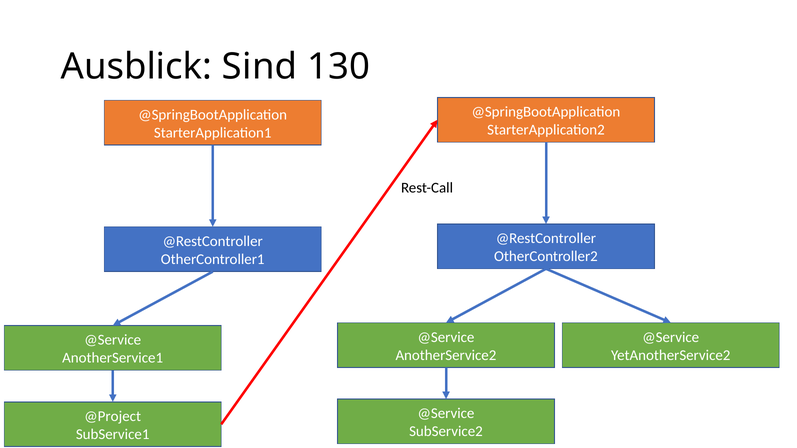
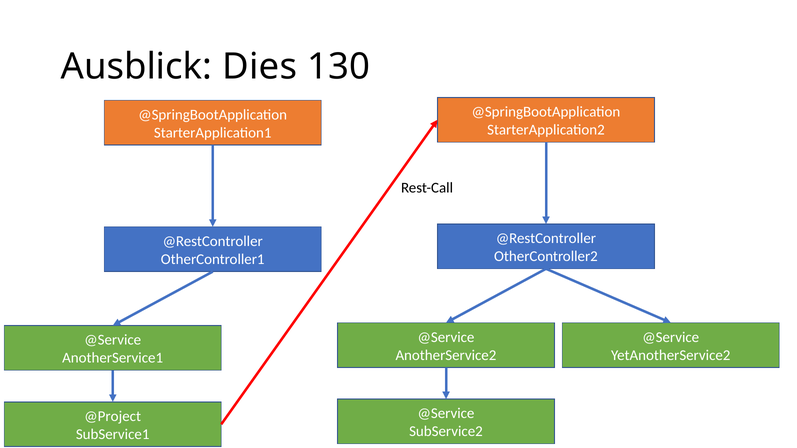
Sind: Sind -> Dies (260, 67)
